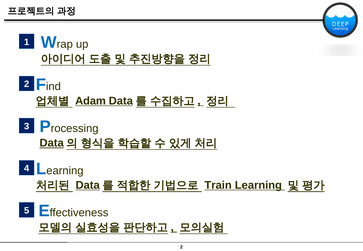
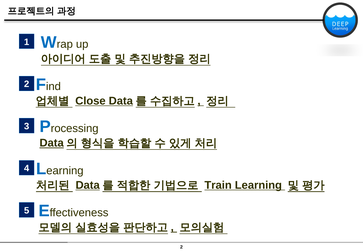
Adam: Adam -> Close (90, 101)
